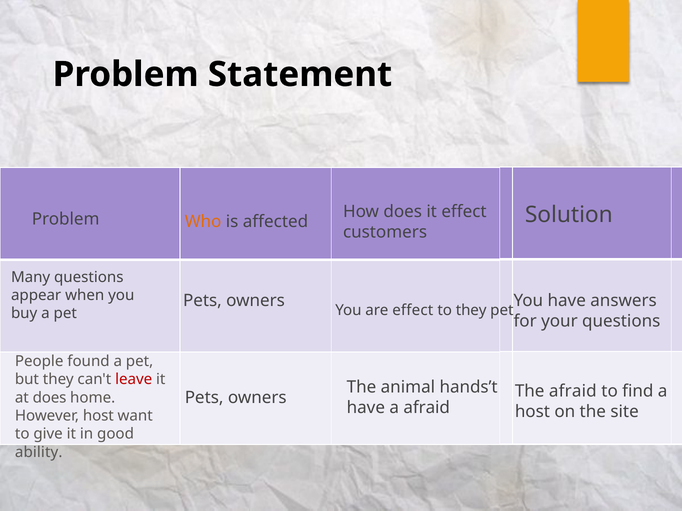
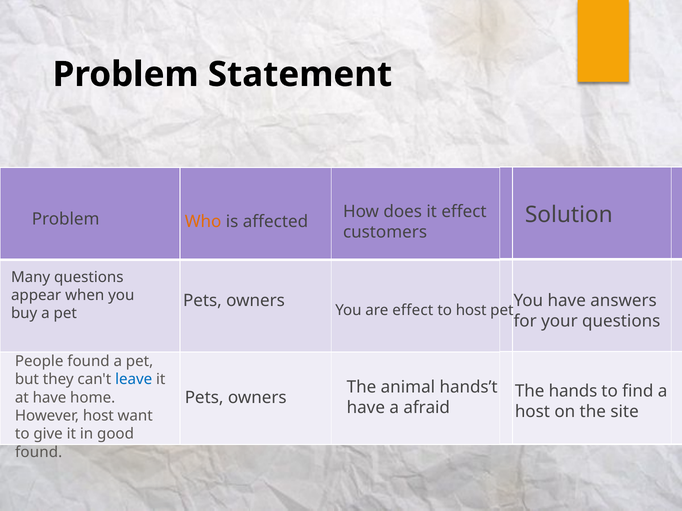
to they: they -> host (471, 311)
leave colour: red -> blue (134, 380)
The afraid: afraid -> hands (573, 391)
at does: does -> have (50, 398)
ability: ability -> found (39, 453)
